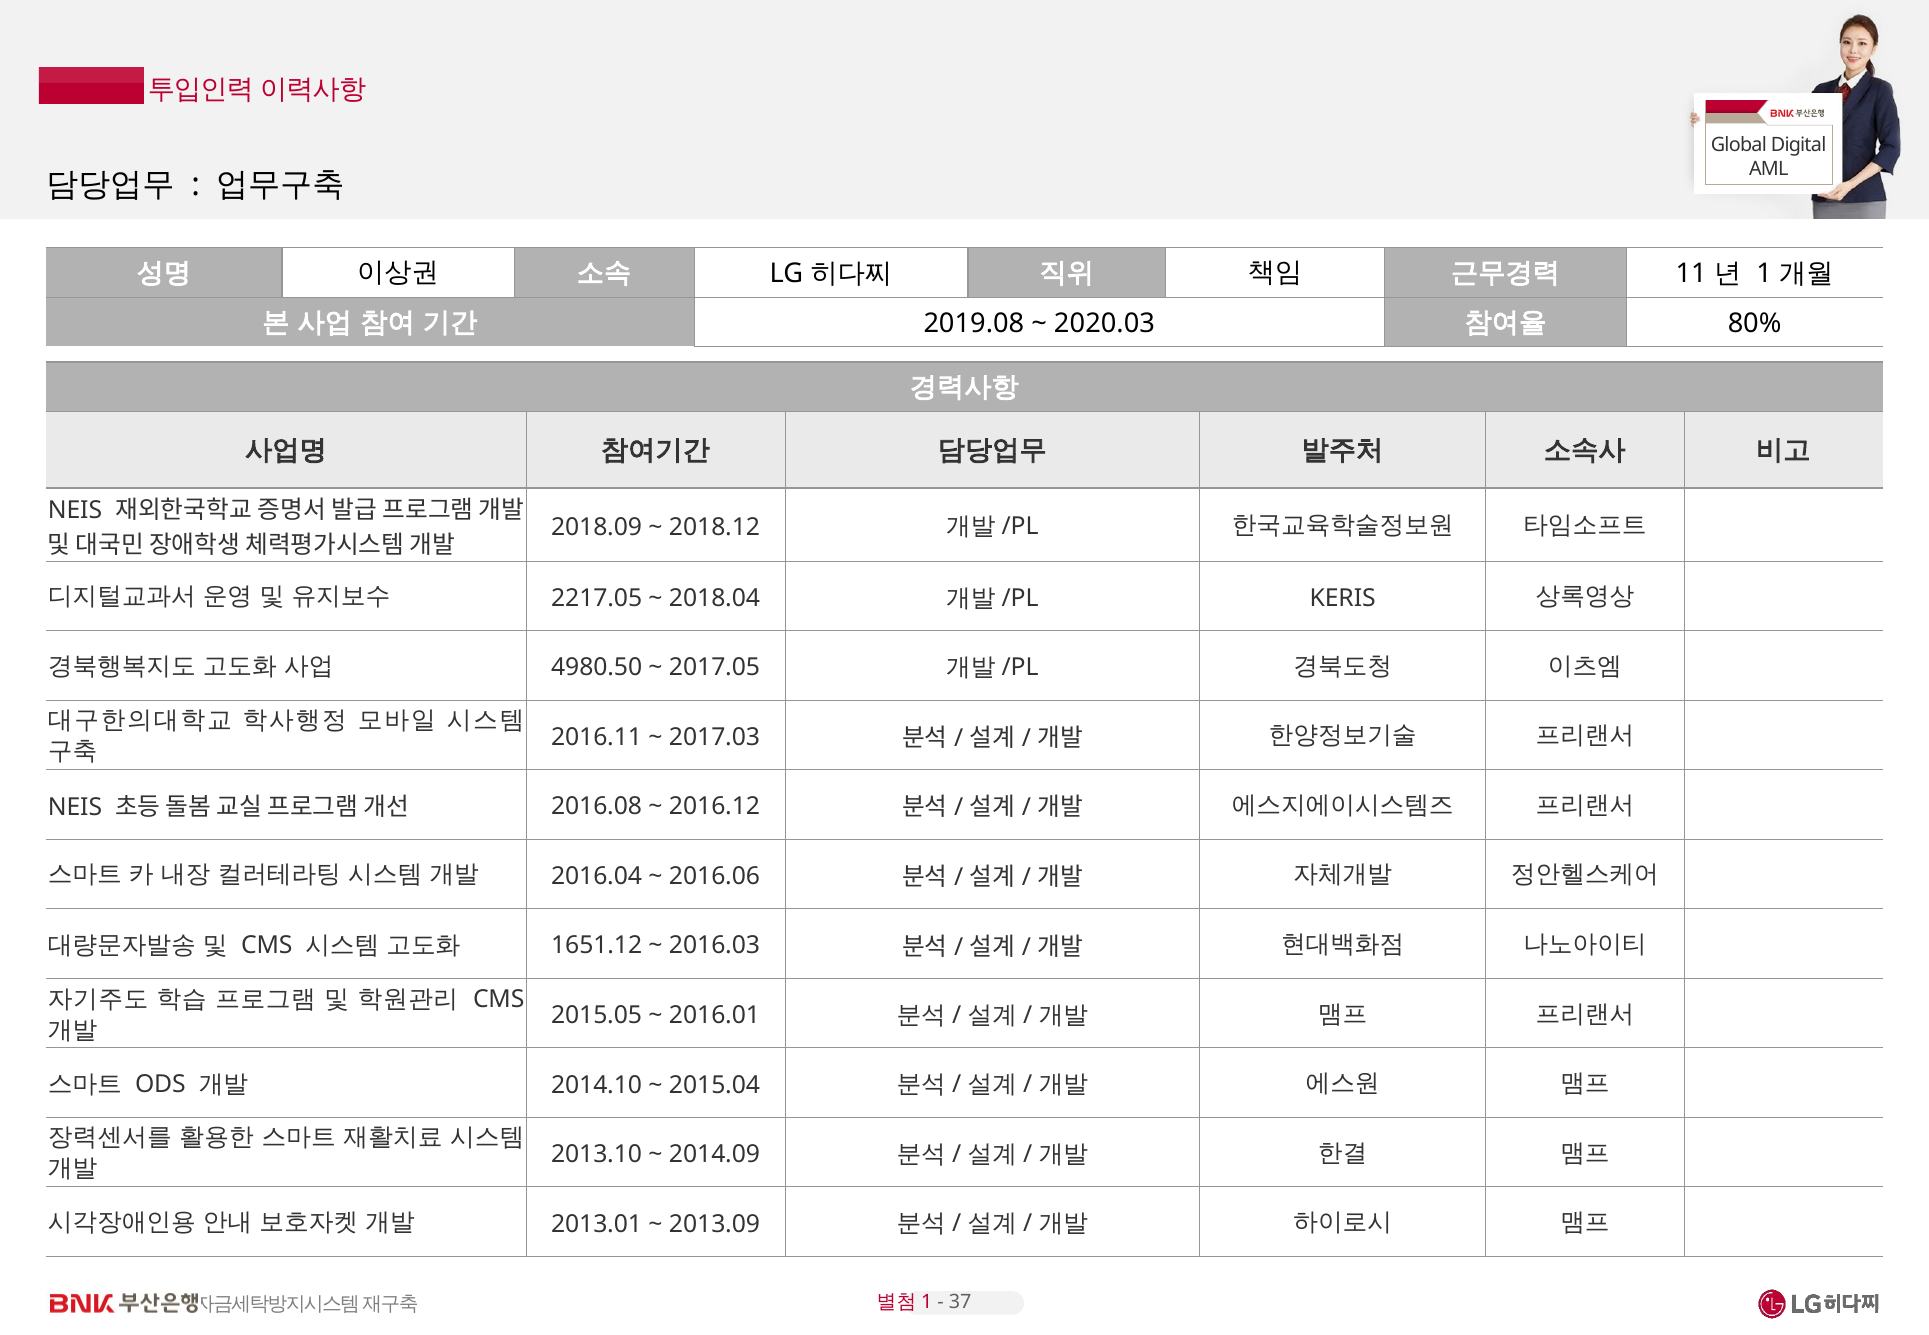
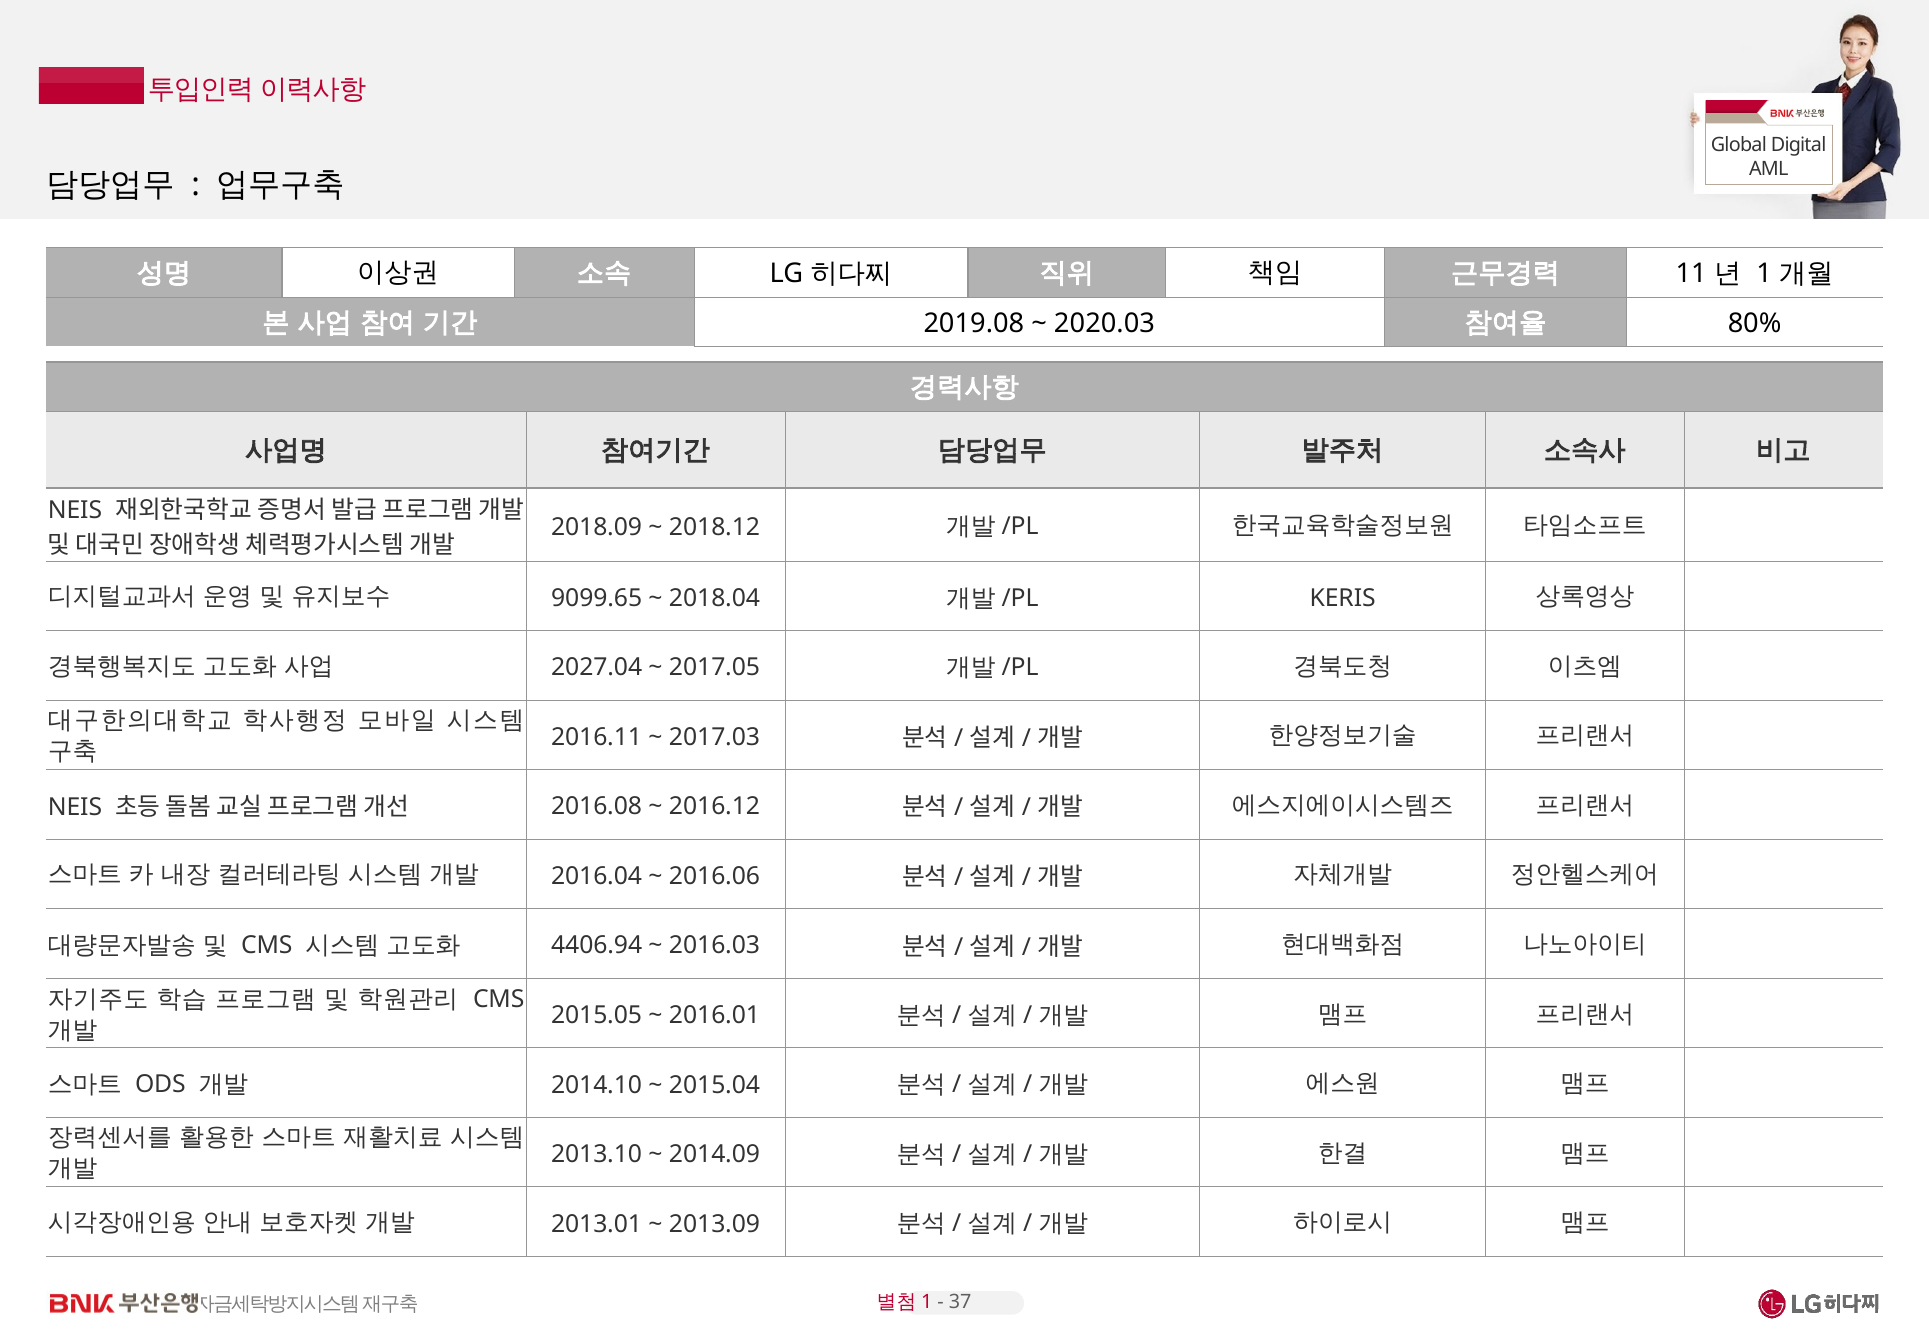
2217.05: 2217.05 -> 9099.65 (597, 598)
4980.50: 4980.50 -> 2027.04 (597, 668)
1651.12: 1651.12 -> 4406.94 (597, 946)
